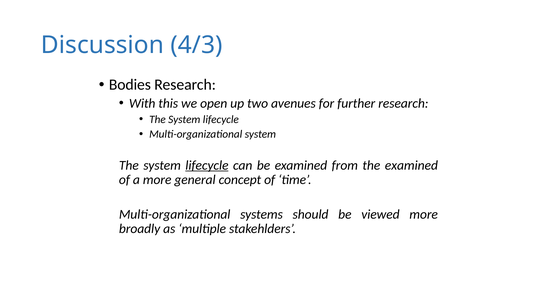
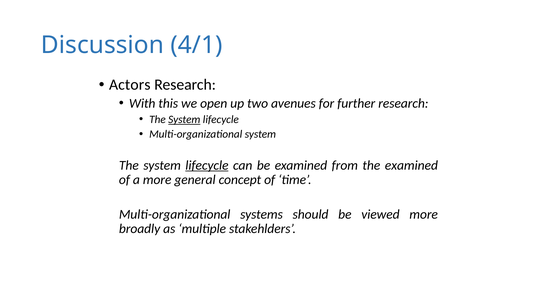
4/3: 4/3 -> 4/1 (196, 45)
Bodies: Bodies -> Actors (130, 85)
System underline: none -> present (184, 119)
